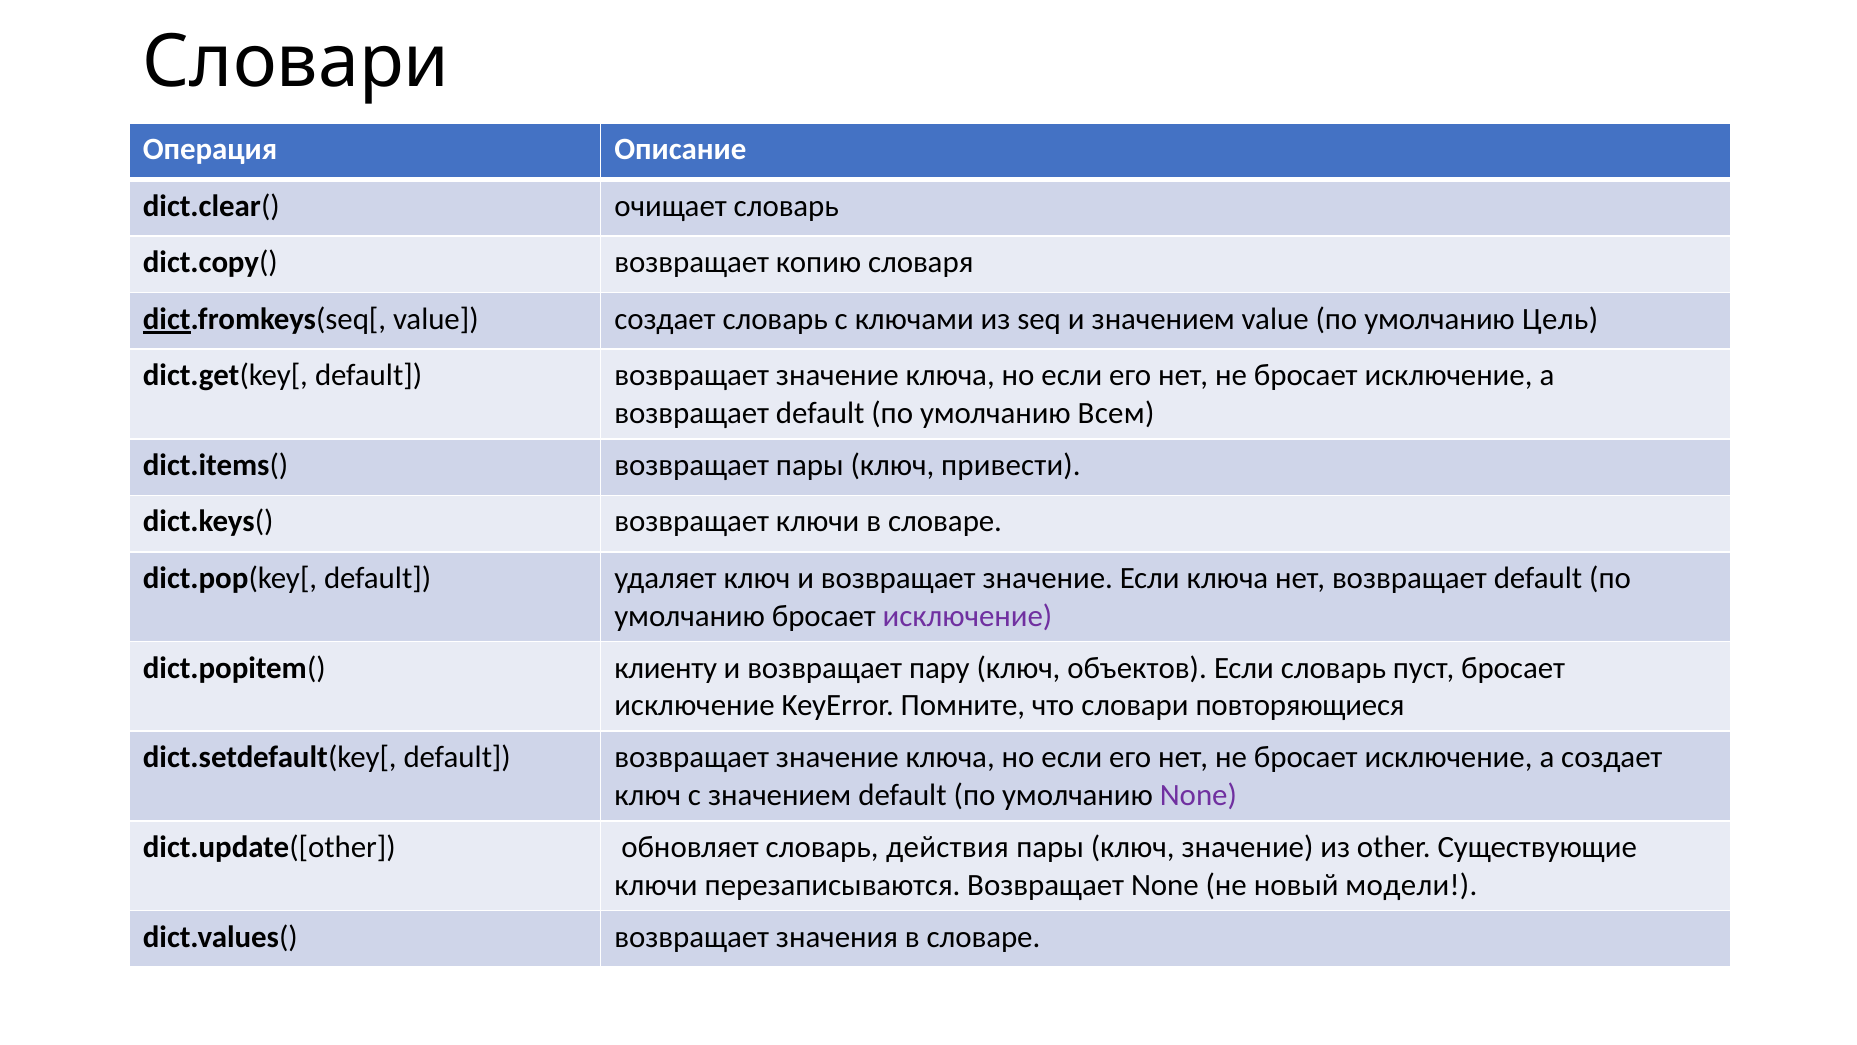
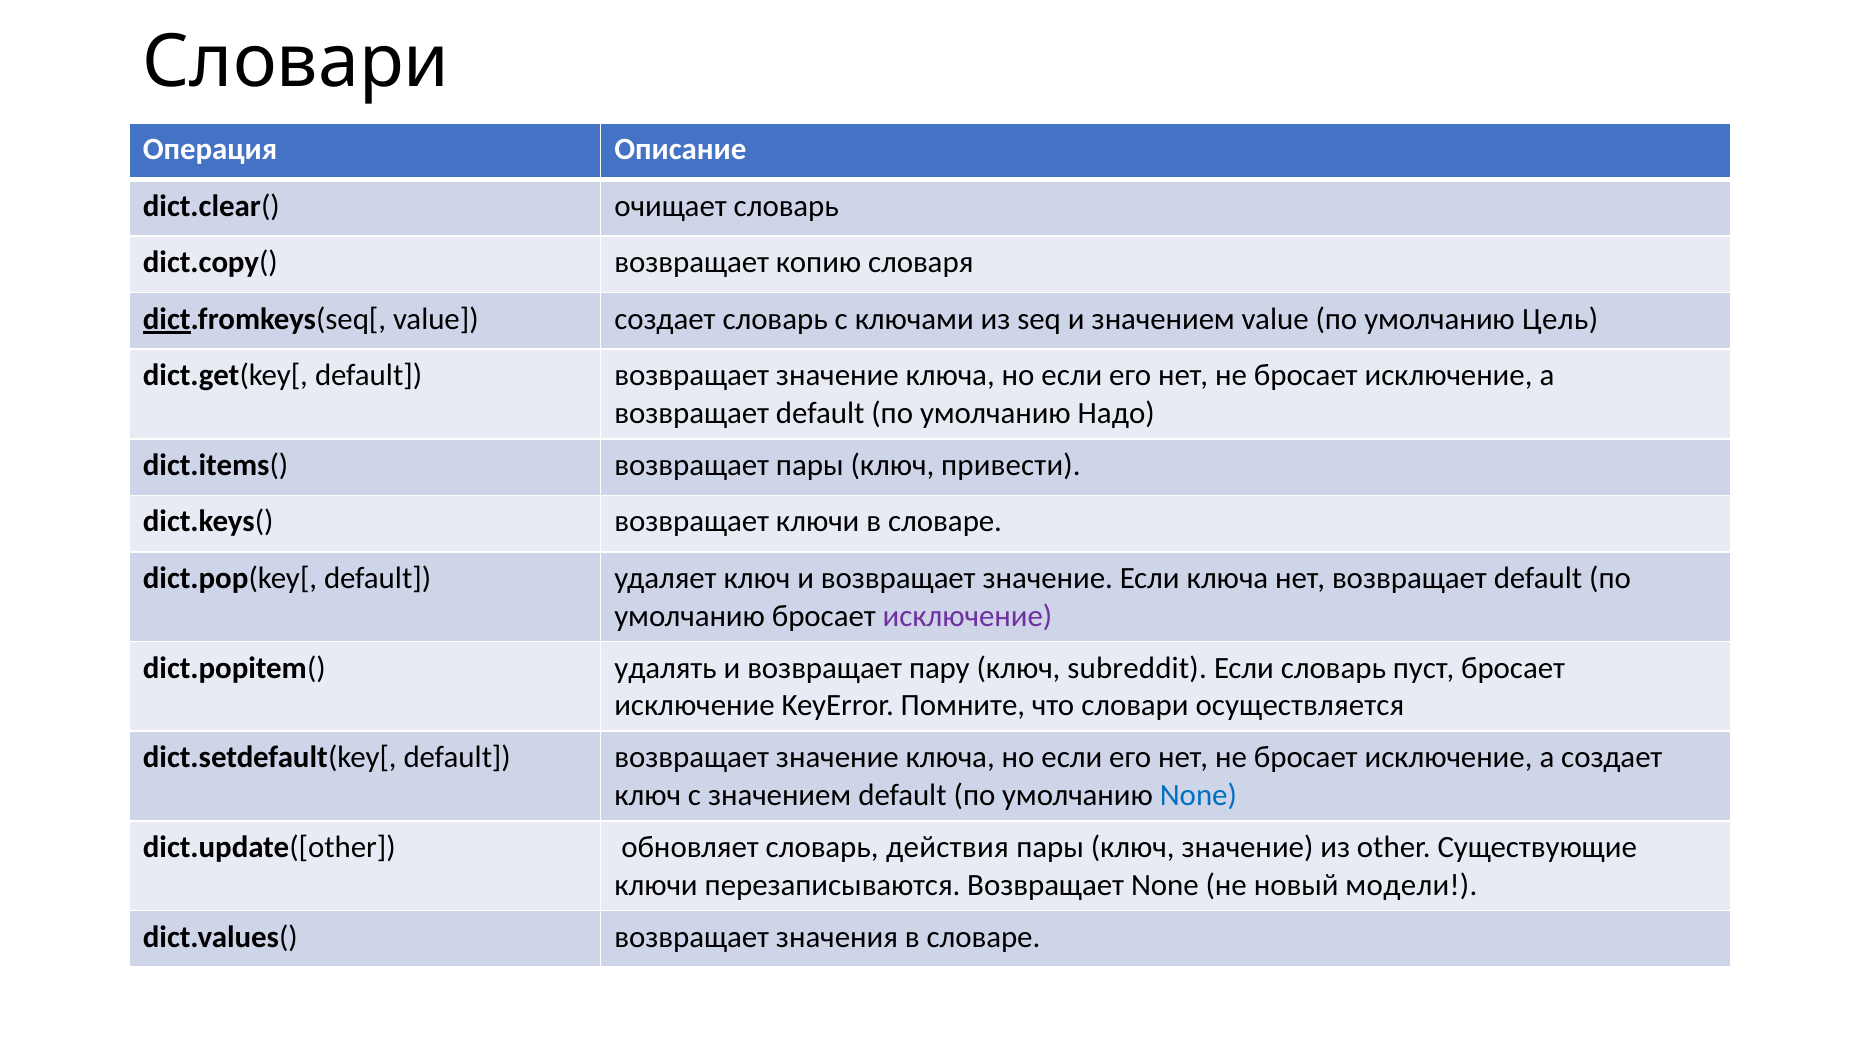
Всем: Всем -> Надо (1116, 413)
клиенту: клиенту -> удалять (666, 668)
объектов: объектов -> subreddit (1137, 668)
повторяющиеся: повторяющиеся -> осуществляется (1300, 705)
None colour: purple -> blue (1198, 795)
